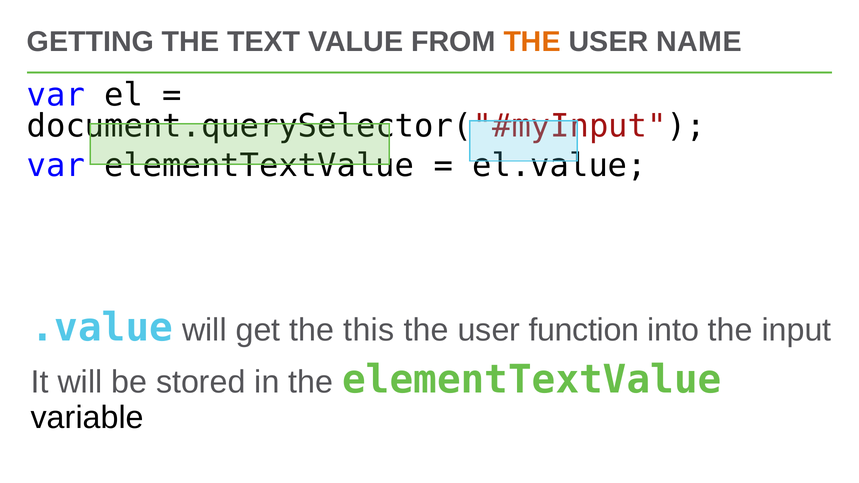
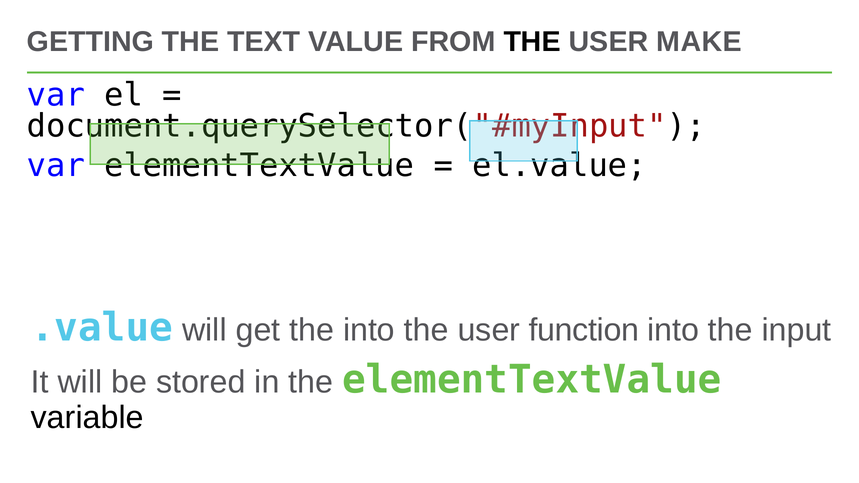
THE colour: orange -> black (532, 42)
NAME: NAME -> MAKE (699, 42)
the this: this -> into (369, 330)
